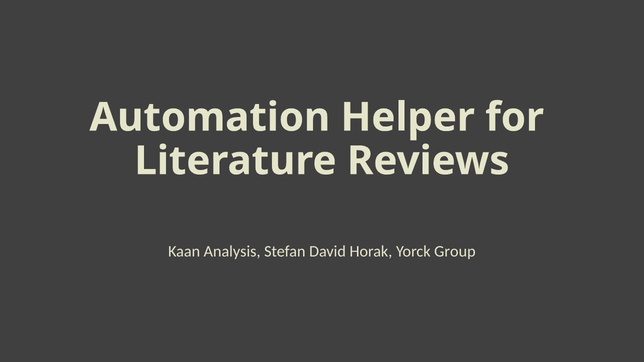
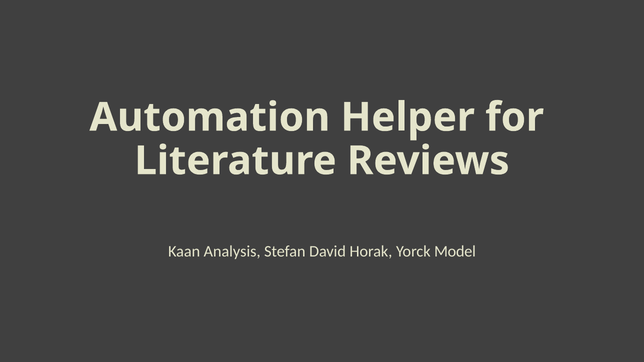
Group: Group -> Model (455, 251)
